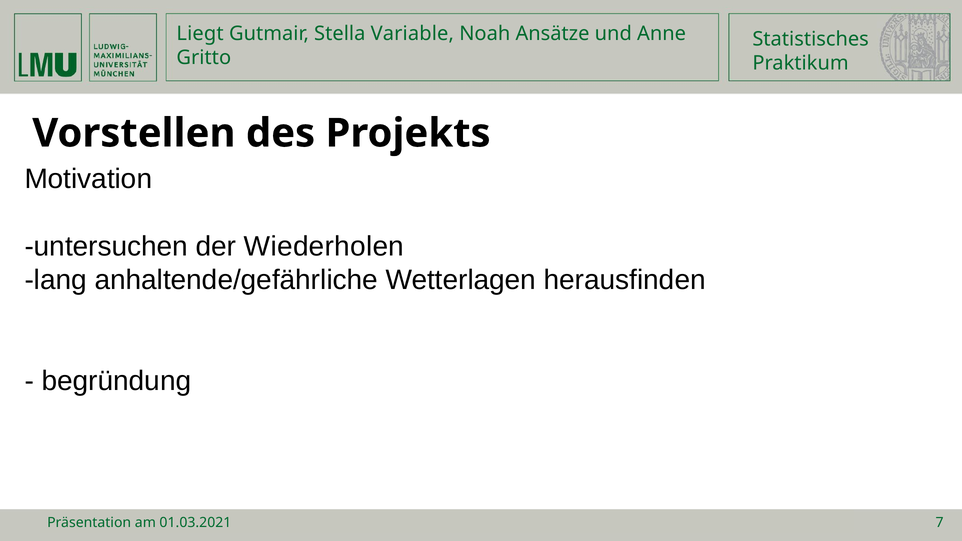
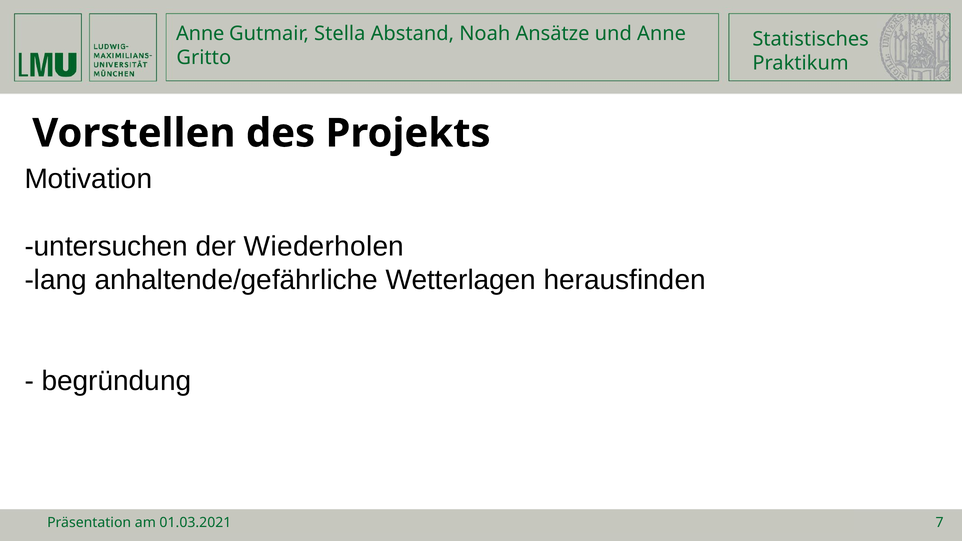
Liegt: Liegt -> Anne (200, 34)
Variable: Variable -> Abstand (412, 34)
